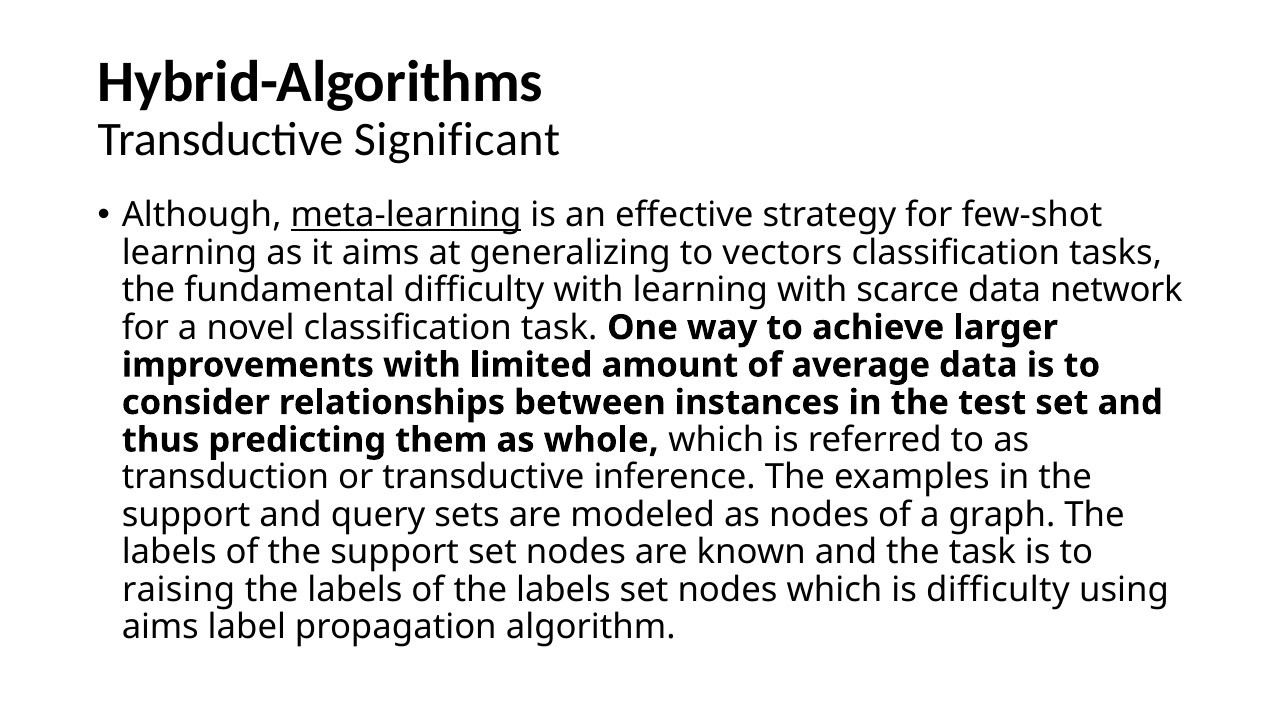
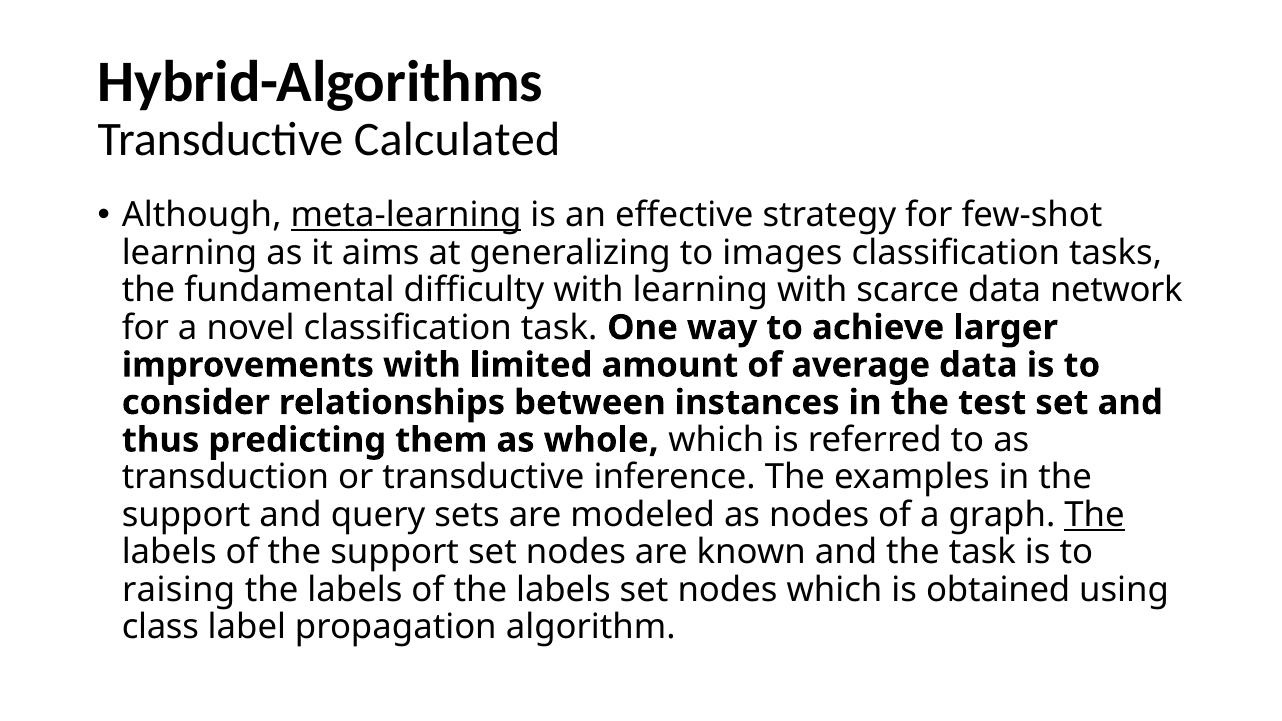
Significant: Significant -> Calculated (457, 139)
vectors: vectors -> images (782, 253)
The underline: none -> present (1094, 515)
is difficulty: difficulty -> obtained (998, 590)
aims: aims -> class (160, 628)
